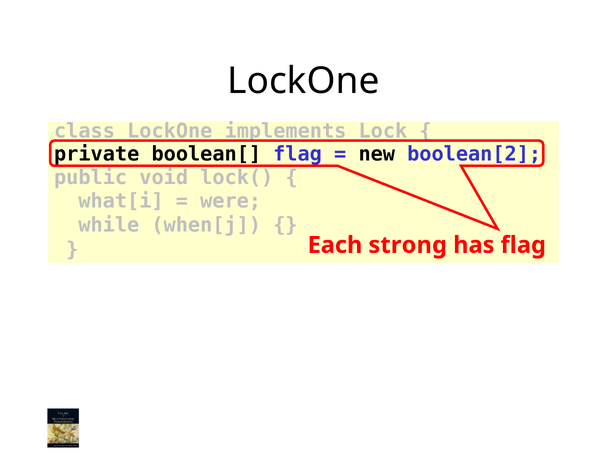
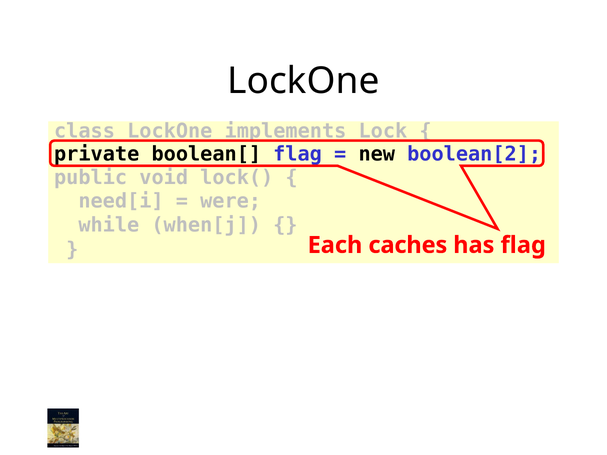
what[i: what[i -> need[i (121, 201)
strong: strong -> caches (408, 245)
